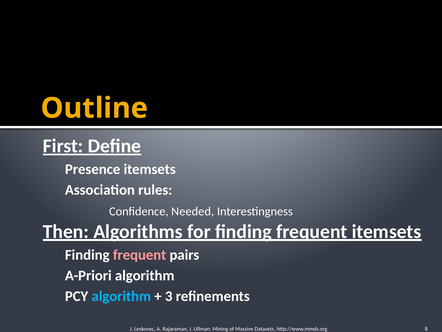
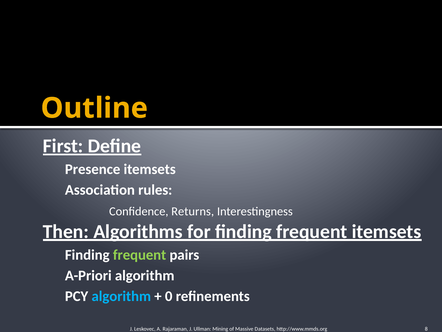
Needed: Needed -> Returns (193, 211)
frequent colour: pink -> light green (140, 254)
3: 3 -> 0 (169, 296)
